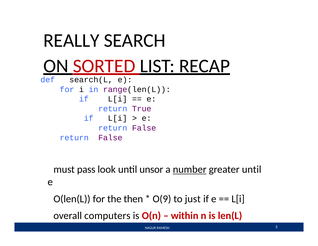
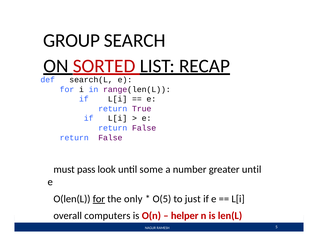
REALLY: REALLY -> GROUP (72, 40)
unsor: unsor -> some (151, 169)
number underline: present -> none (190, 169)
for underline: none -> present (99, 199)
then: then -> only (133, 199)
O(9: O(9 -> O(5 (162, 199)
within: within -> helper (185, 216)
